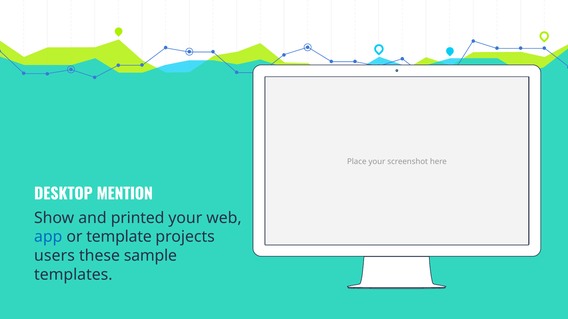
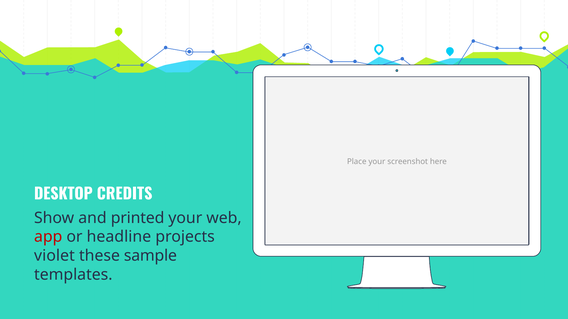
MENTION: MENTION -> CREDITS (125, 195)
app colour: blue -> red (48, 237)
template: template -> headline (119, 237)
users: users -> violet (54, 256)
